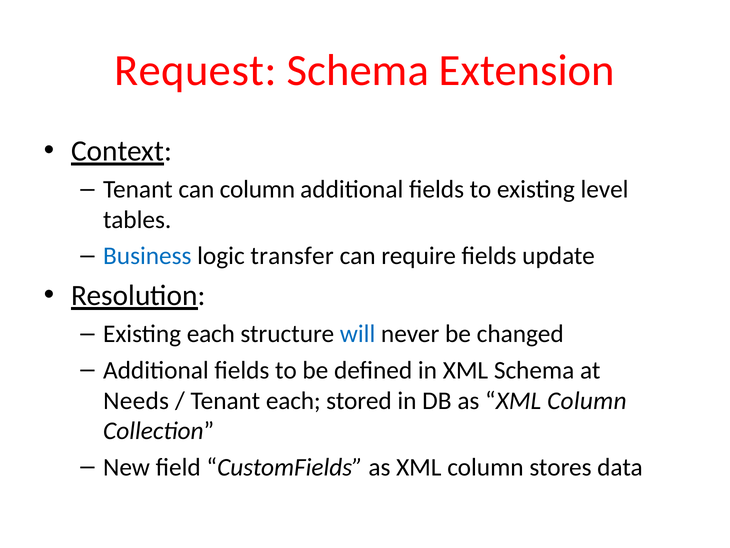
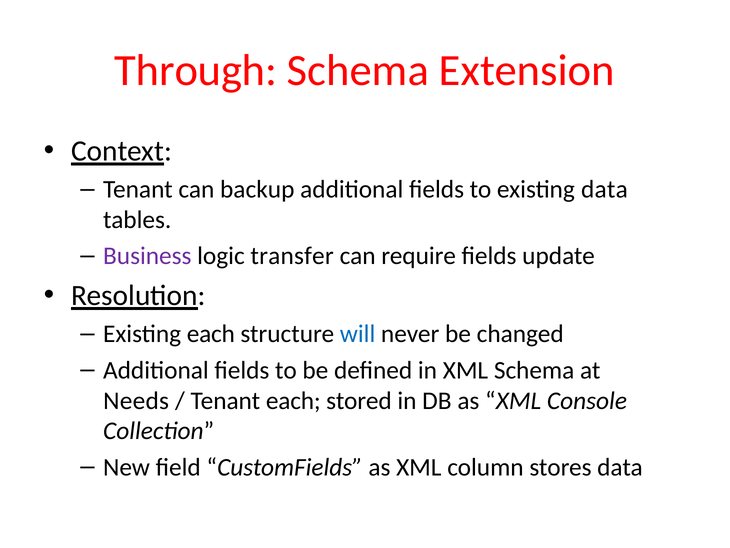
Request: Request -> Through (196, 71)
can column: column -> backup (257, 189)
existing level: level -> data (604, 189)
Business colour: blue -> purple (147, 256)
DB as XML Column: Column -> Console (587, 400)
